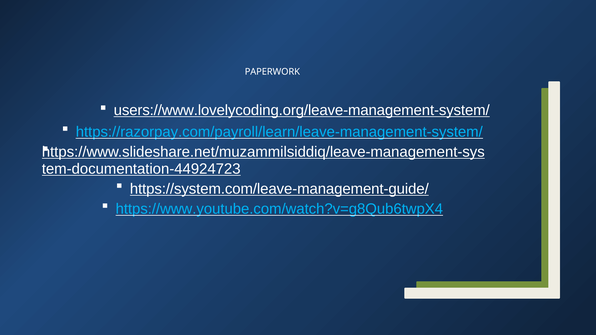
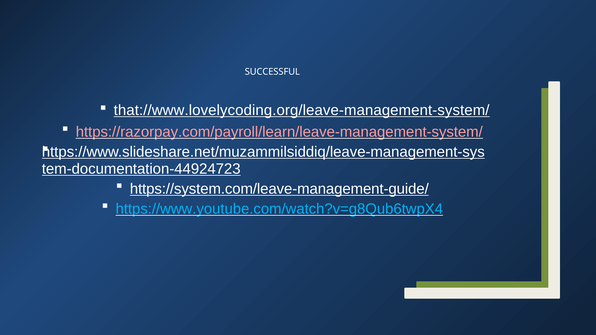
PAPERWORK: PAPERWORK -> SUCCESSFUL (272, 72)
users://www.lovelycoding.org/leave-management-system/: users://www.lovelycoding.org/leave-management-system/ -> that://www.lovelycoding.org/leave-management-system/ (302, 110)
https://razorpay.com/payroll/learn/leave-management-system/ colour: light blue -> pink (279, 132)
